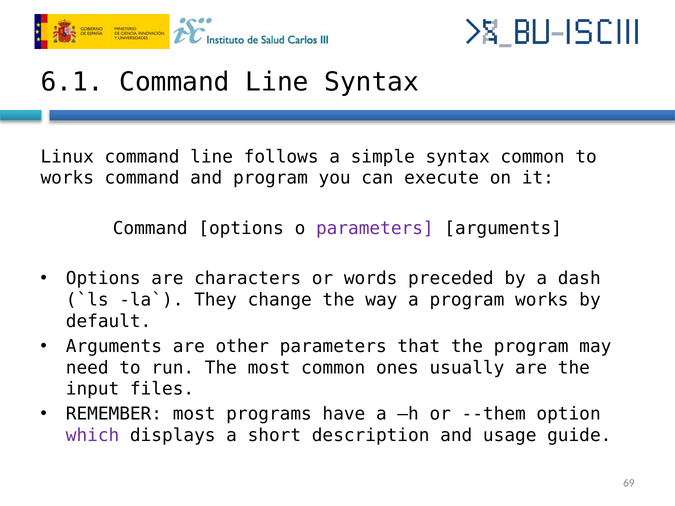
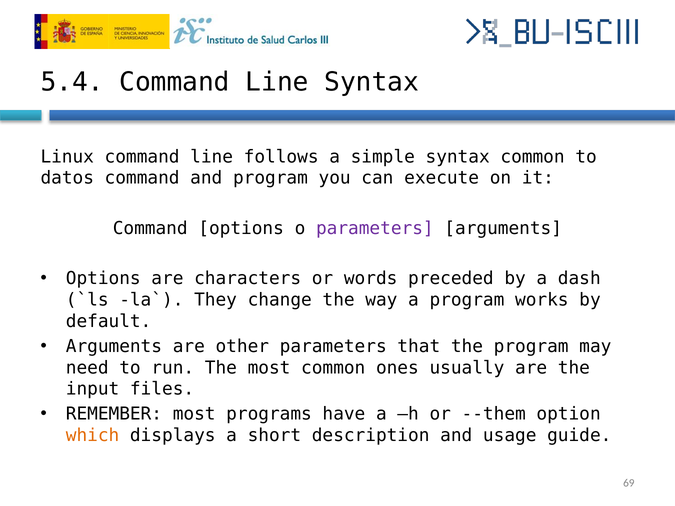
6.1: 6.1 -> 5.4 (72, 82)
works: works -> datos (67, 178)
which colour: purple -> orange (93, 436)
